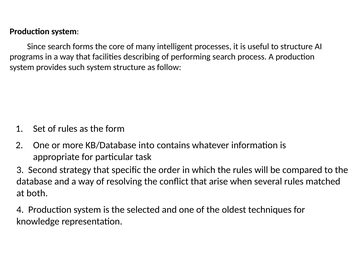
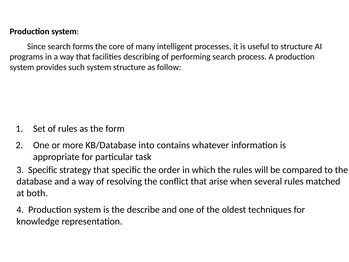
3 Second: Second -> Specific (43, 170)
selected: selected -> describe (143, 209)
